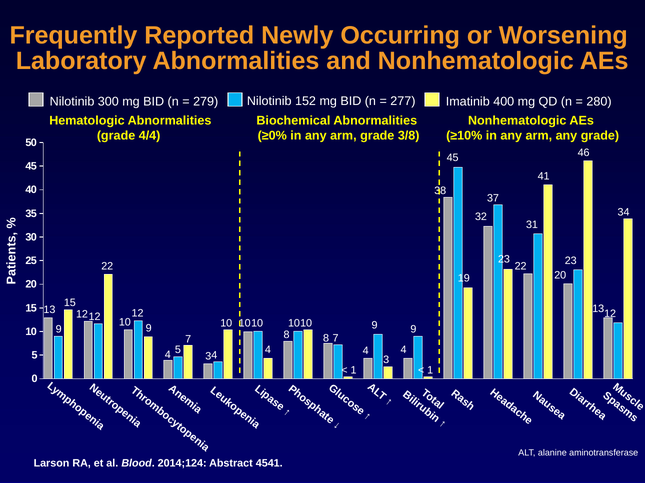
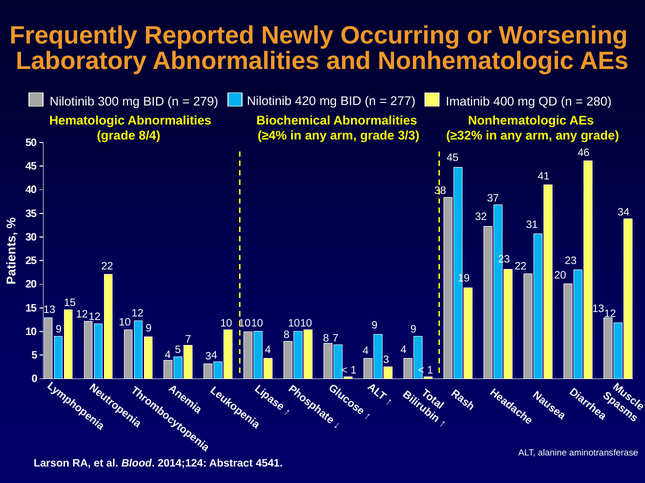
152: 152 -> 420 (306, 101)
4/4: 4/4 -> 8/4 (150, 136)
≥0%: ≥0% -> ≥4% (272, 136)
3/8: 3/8 -> 3/3 (409, 136)
≥10%: ≥10% -> ≥32% (464, 136)
